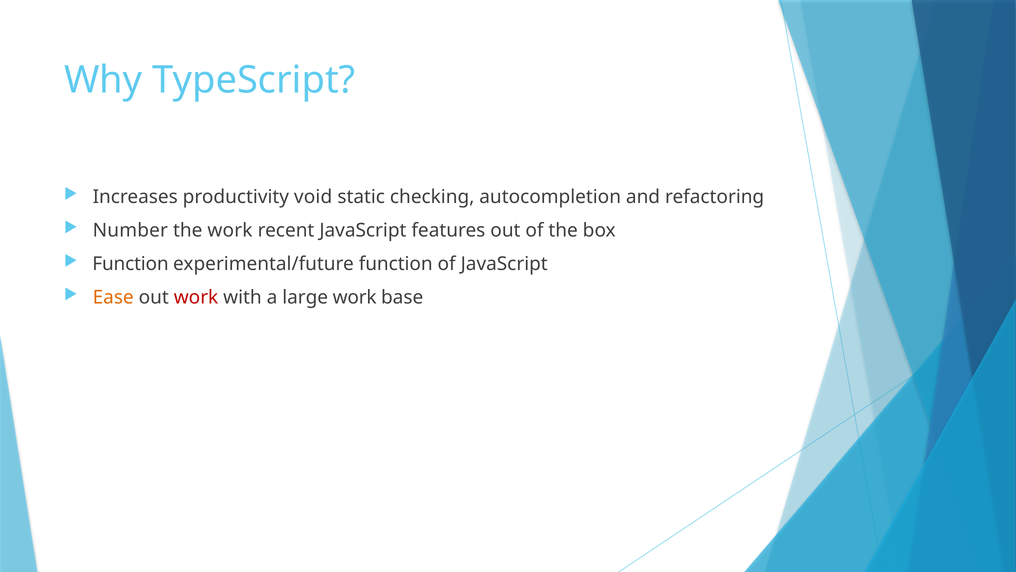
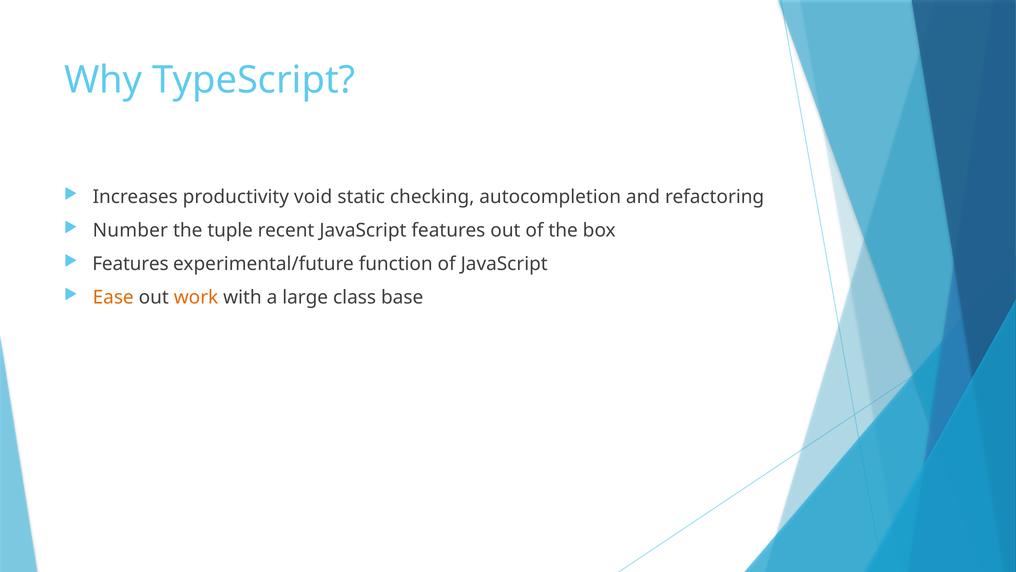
the work: work -> tuple (230, 230)
Function: Function -> Features (130, 264)
work colour: red -> orange (196, 297)
large work: work -> class (355, 297)
